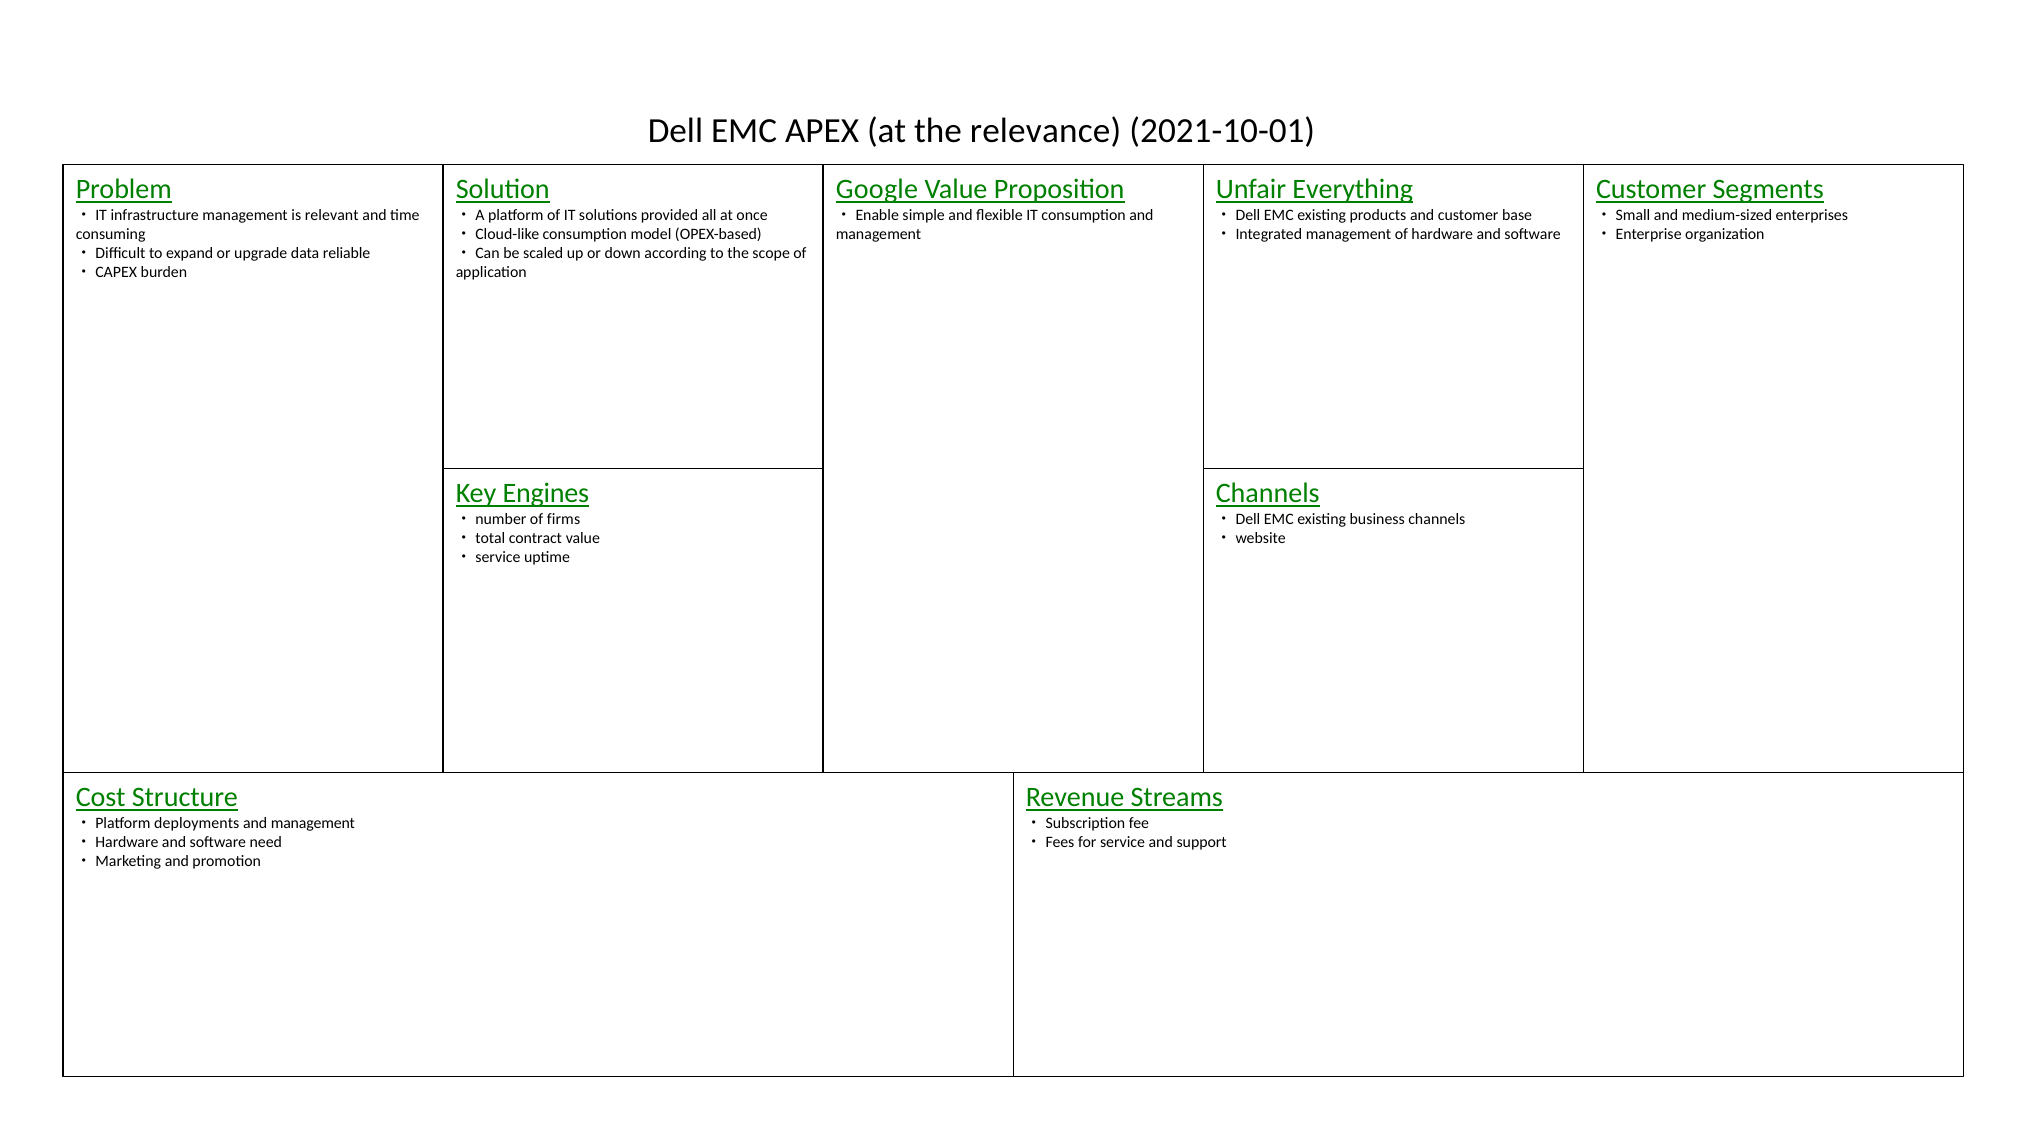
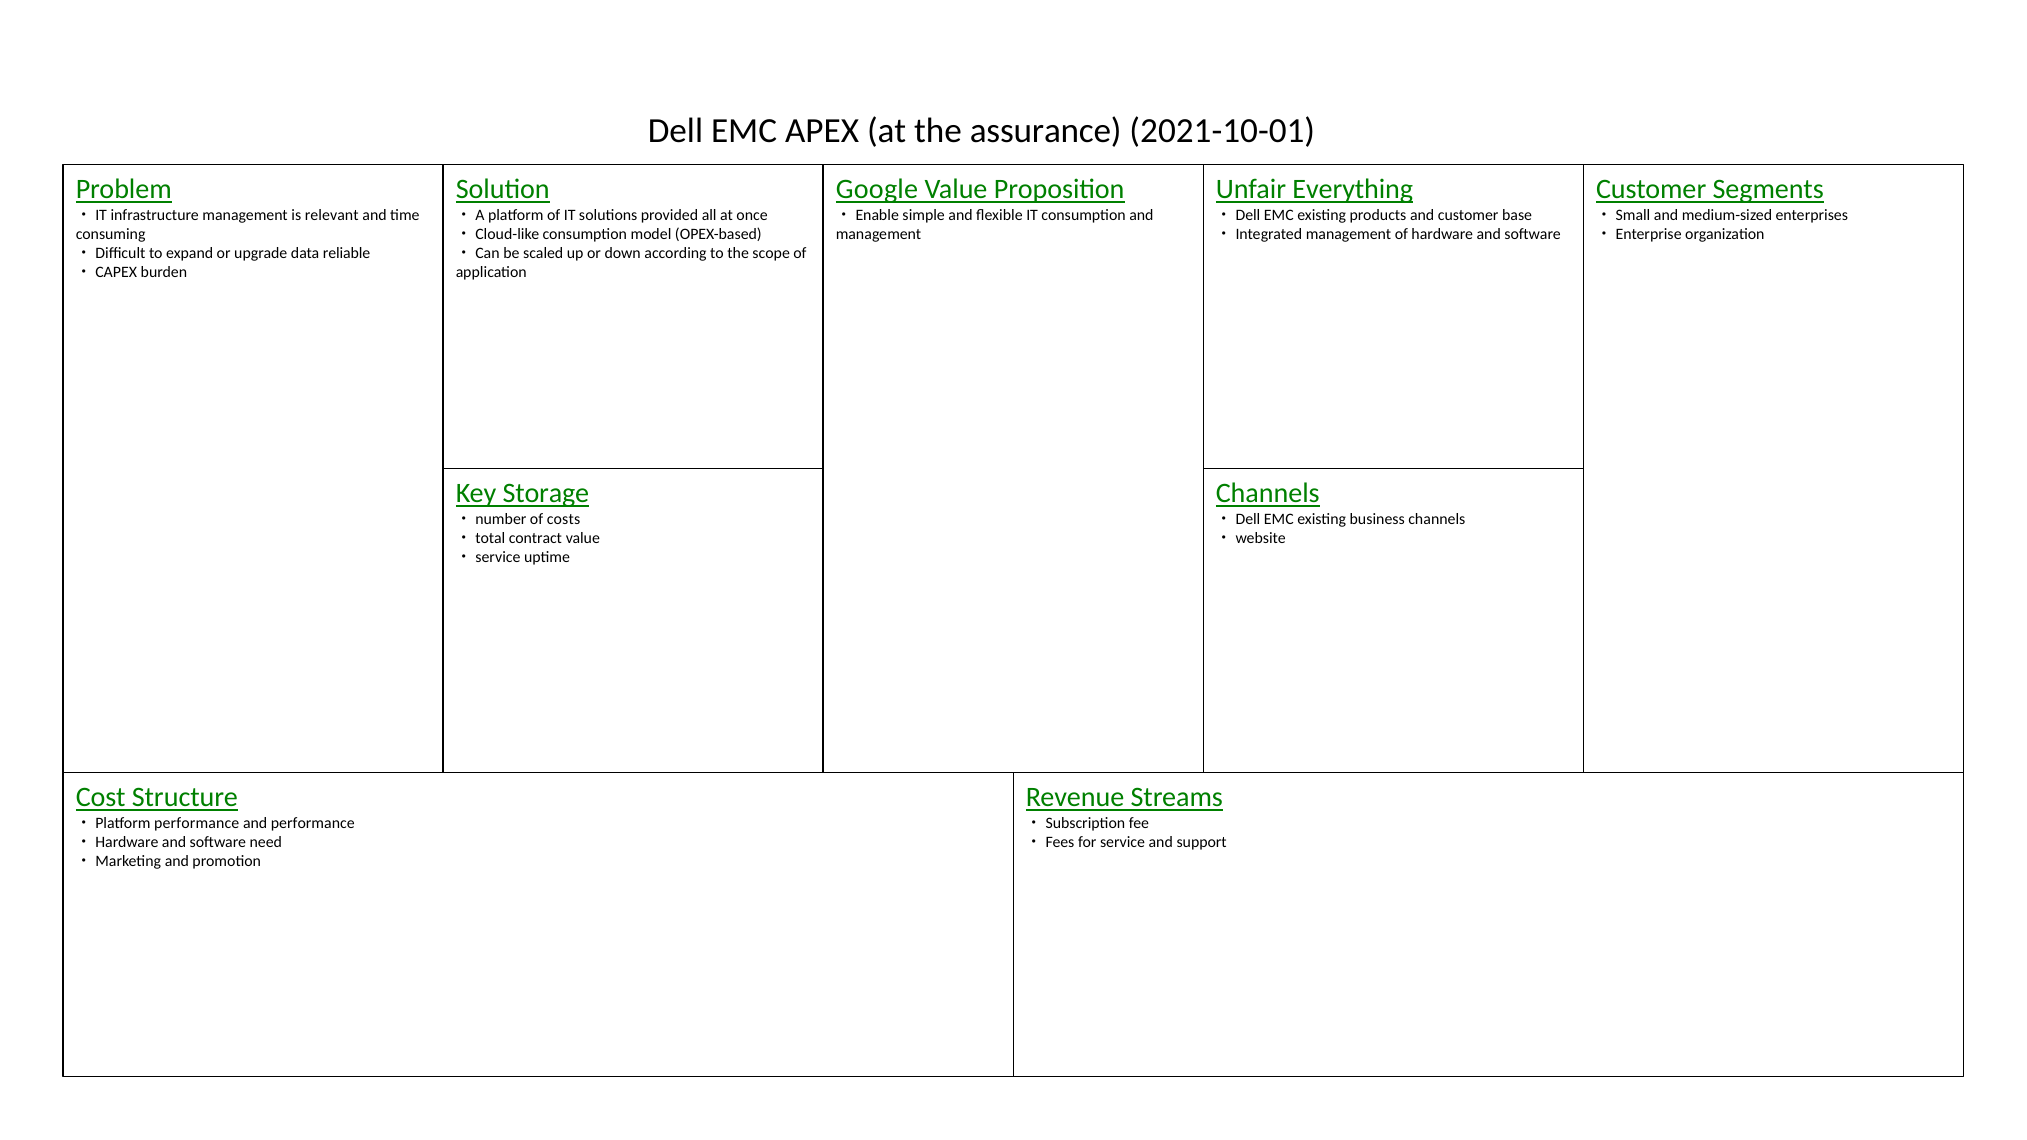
relevance: relevance -> assurance (1046, 131)
Engines: Engines -> Storage (546, 494)
firms: firms -> costs (564, 519)
deployments: deployments -> performance (197, 823)
management: management -> performance (313, 823)
